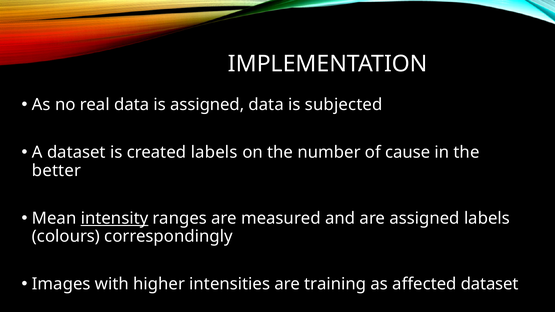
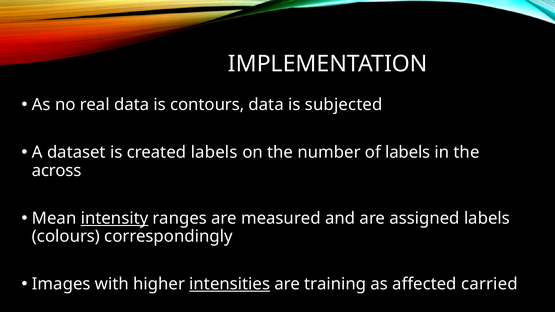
is assigned: assigned -> contours (207, 105)
of cause: cause -> labels (408, 152)
better: better -> across (57, 171)
intensities underline: none -> present (230, 284)
affected dataset: dataset -> carried (489, 284)
